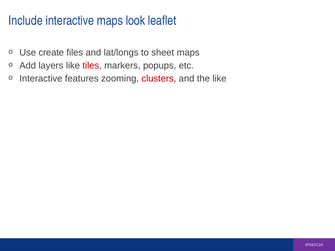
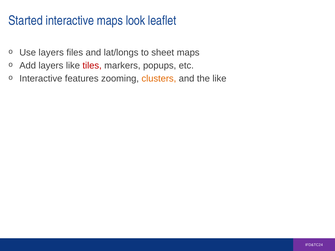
Include: Include -> Started (26, 21)
Use create: create -> layers (51, 53)
clusters colour: red -> orange (159, 79)
